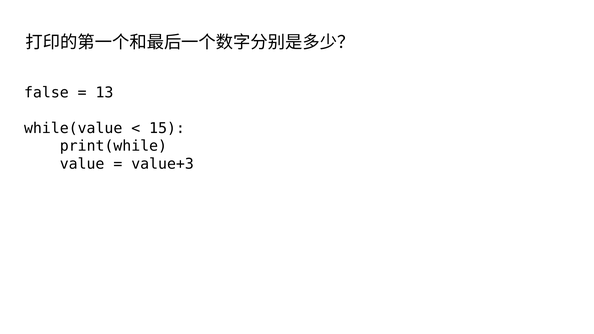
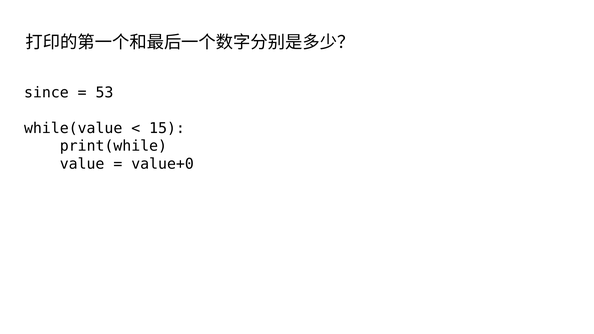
false: false -> since (46, 93)
13: 13 -> 53 (104, 93)
value+3: value+3 -> value+0 (163, 164)
